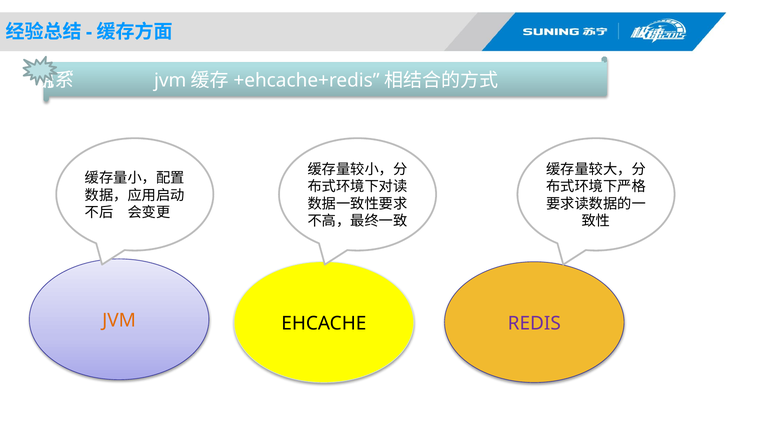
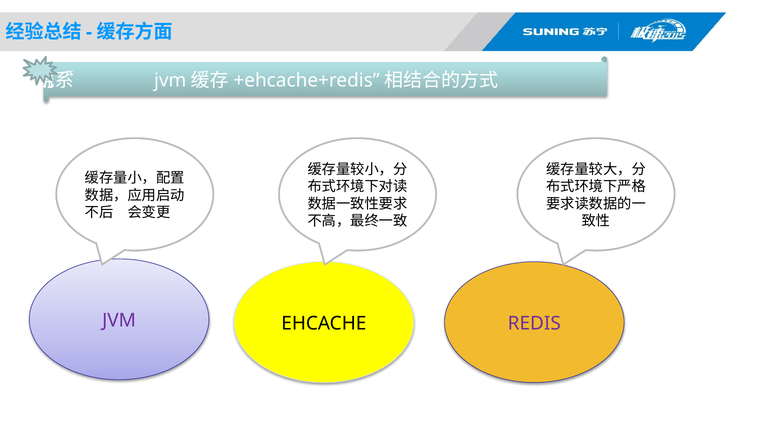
JVM colour: orange -> purple (119, 320)
